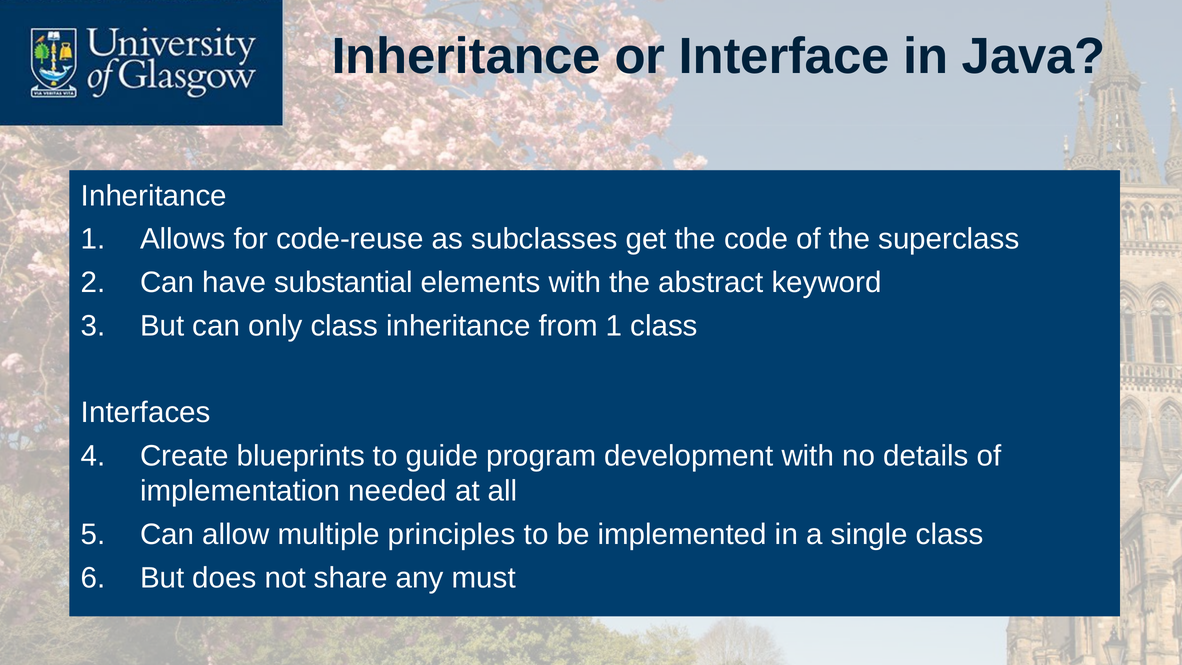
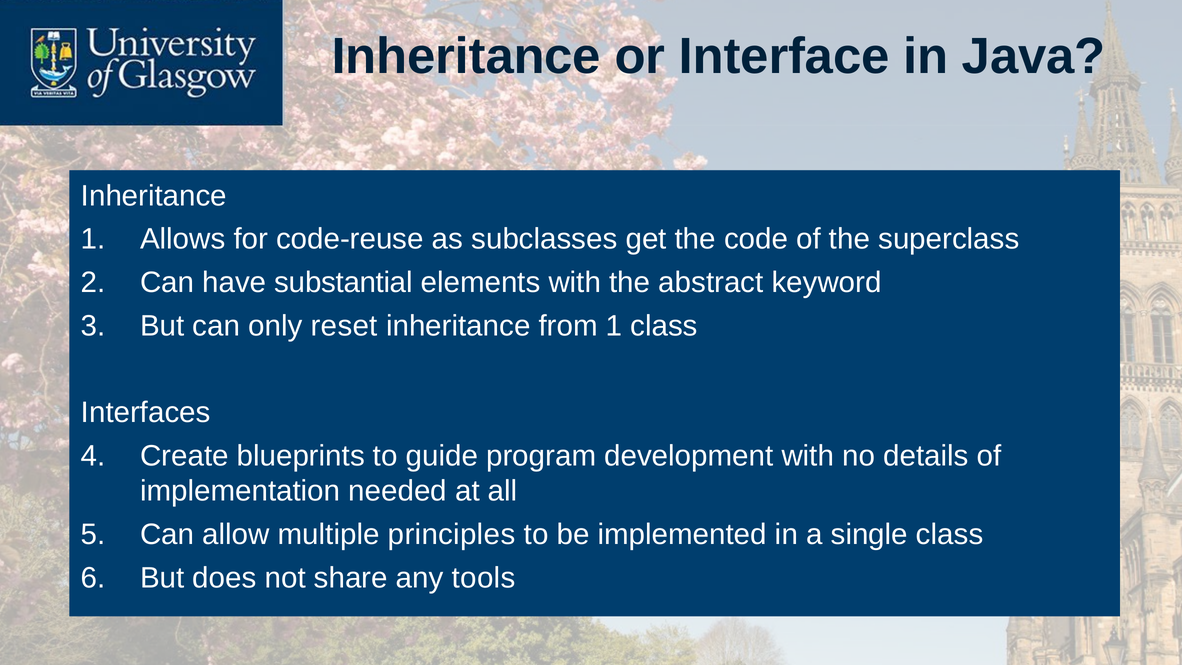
only class: class -> reset (344, 326)
must: must -> tools (484, 578)
